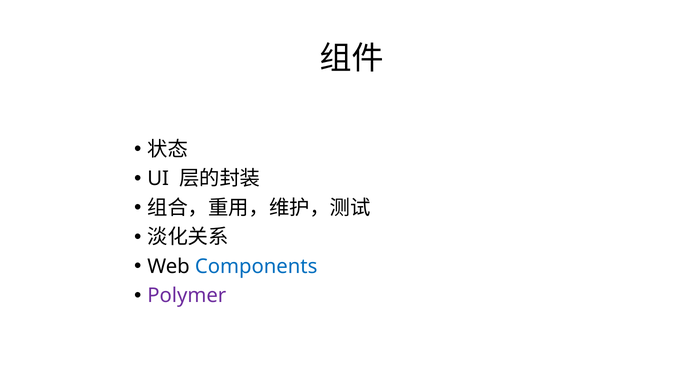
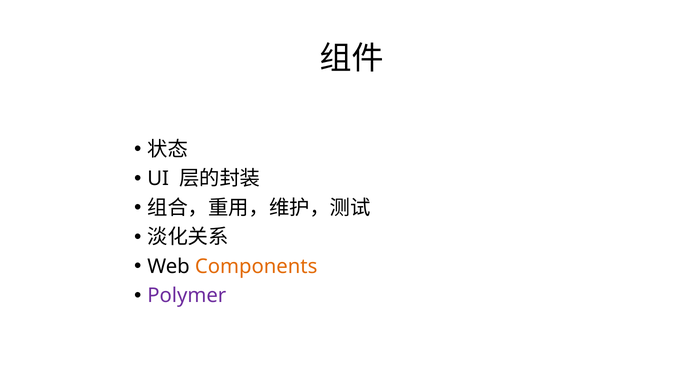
Components colour: blue -> orange (256, 266)
